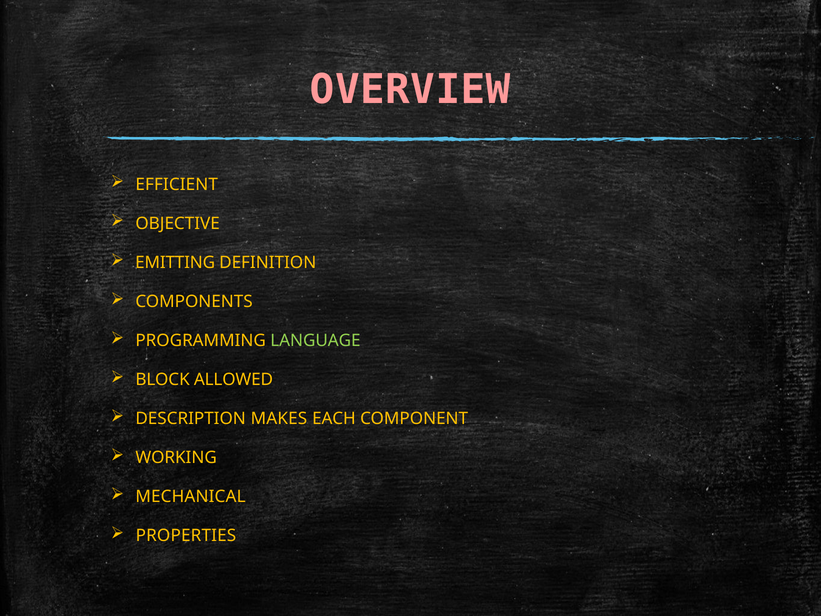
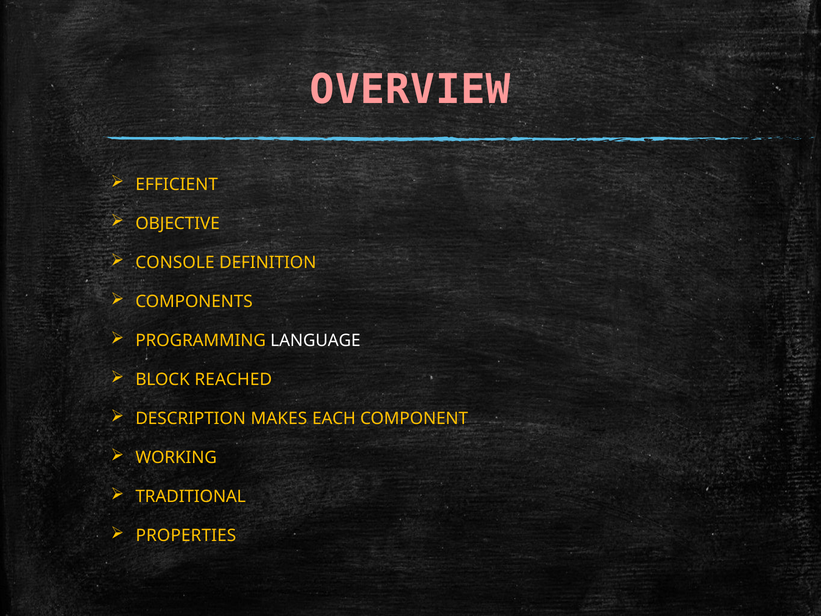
EMITTING: EMITTING -> CONSOLE (175, 262)
LANGUAGE colour: light green -> white (315, 340)
ALLOWED: ALLOWED -> REACHED (233, 379)
MECHANICAL: MECHANICAL -> TRADITIONAL (191, 496)
